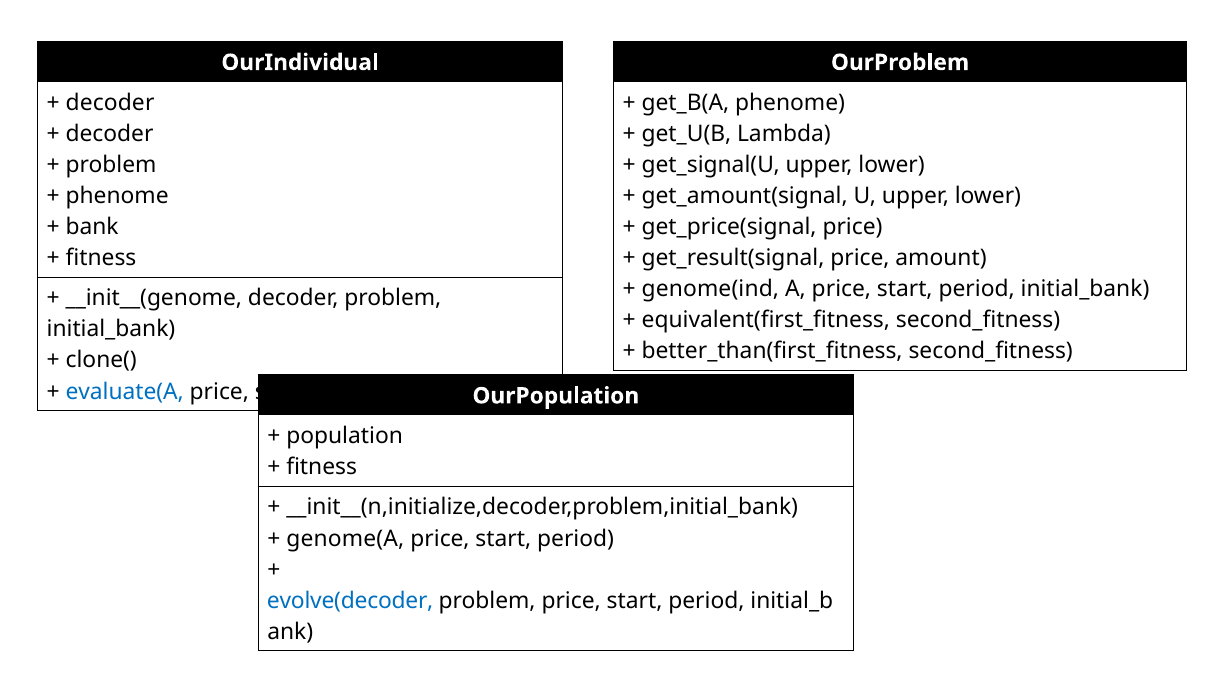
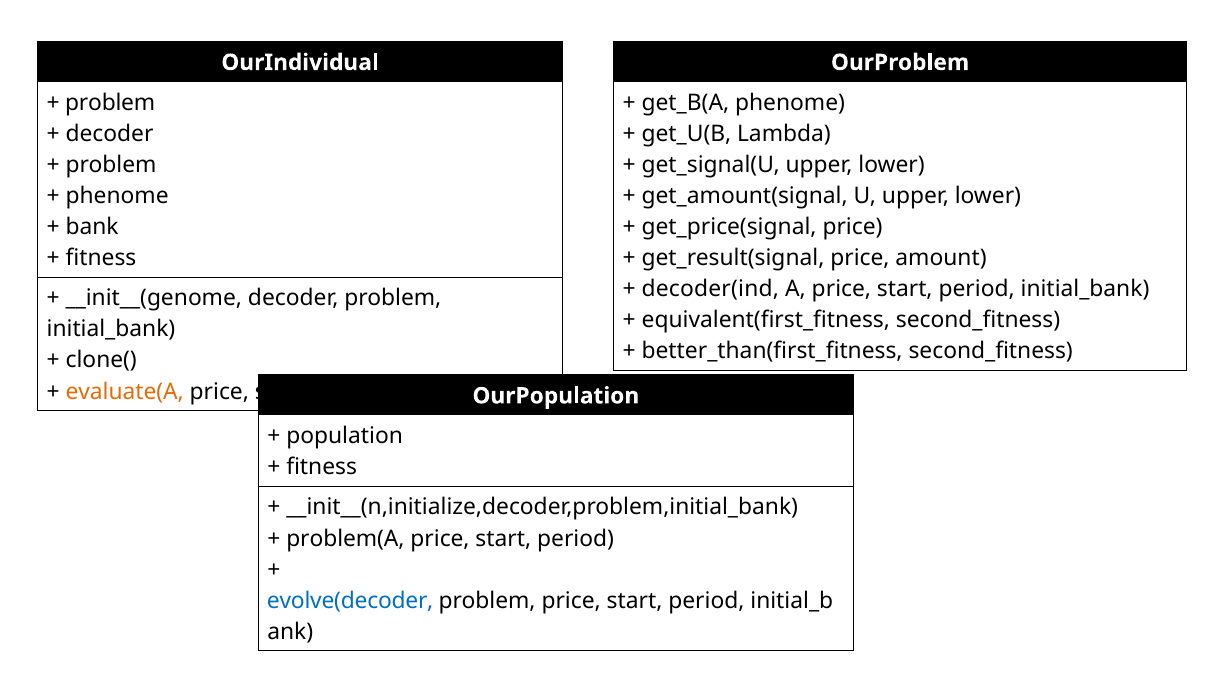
decoder: decoder -> problem (110, 103)
genome(ind: genome(ind -> decoder(ind (710, 289)
evaluate(A colour: blue -> orange (125, 391)
genome(A: genome(A -> problem(A (345, 538)
